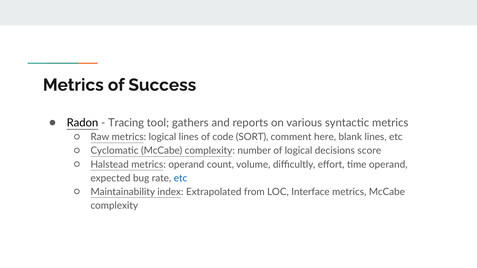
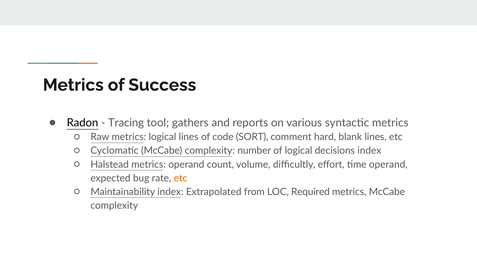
here: here -> hard (325, 137)
decisions score: score -> index (369, 151)
etc colour: blue -> orange (181, 178)
Interface: Interface -> Required (310, 192)
